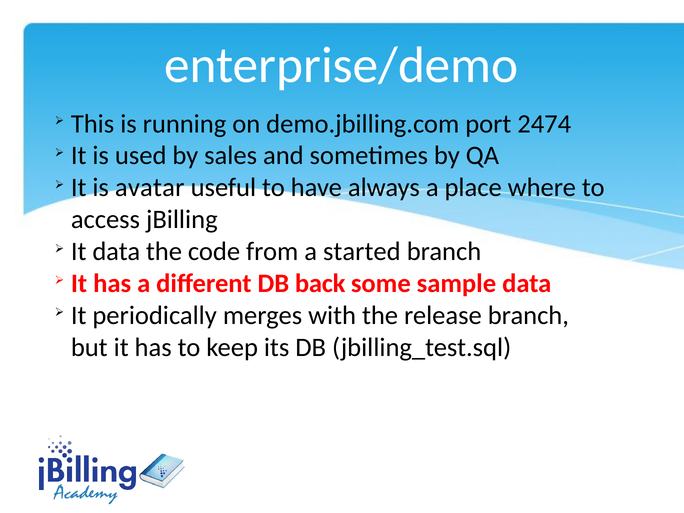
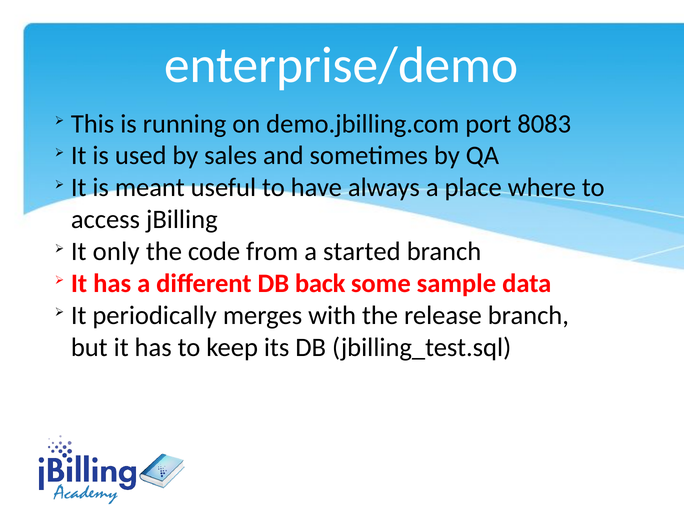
2474: 2474 -> 8083 (544, 124)
avatar: avatar -> meant (150, 188)
It data: data -> only (116, 252)
